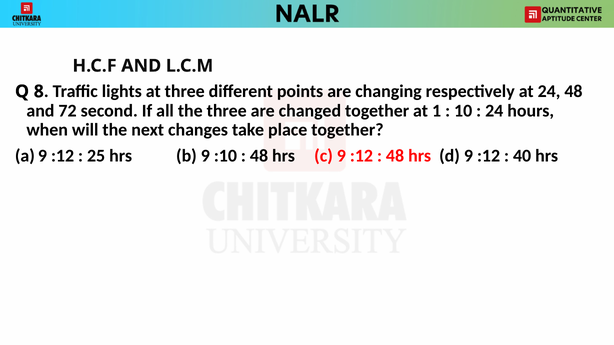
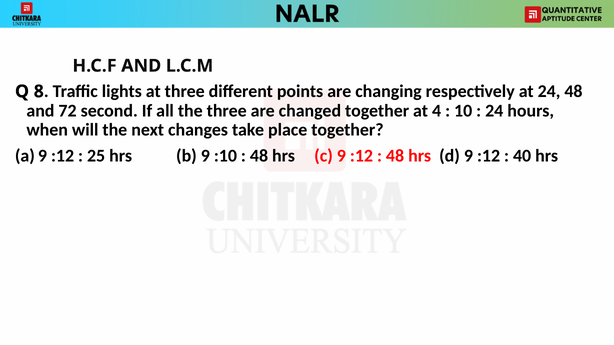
1: 1 -> 4 (437, 111)
